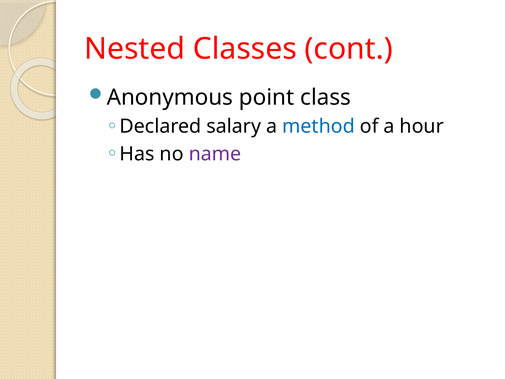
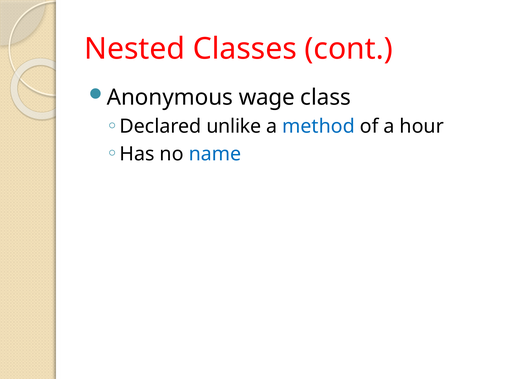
point: point -> wage (267, 97)
salary: salary -> unlike (234, 126)
name colour: purple -> blue (215, 154)
